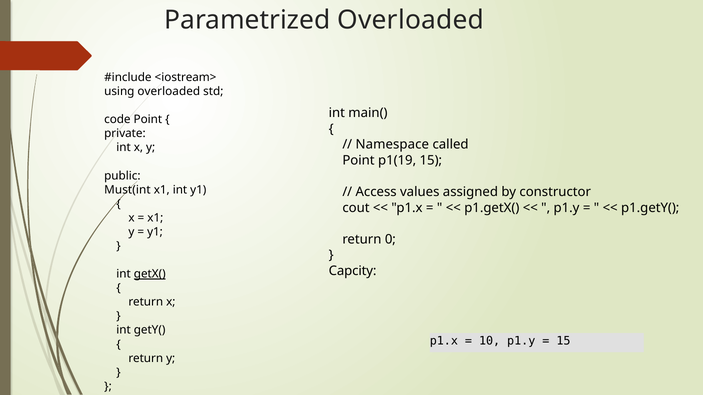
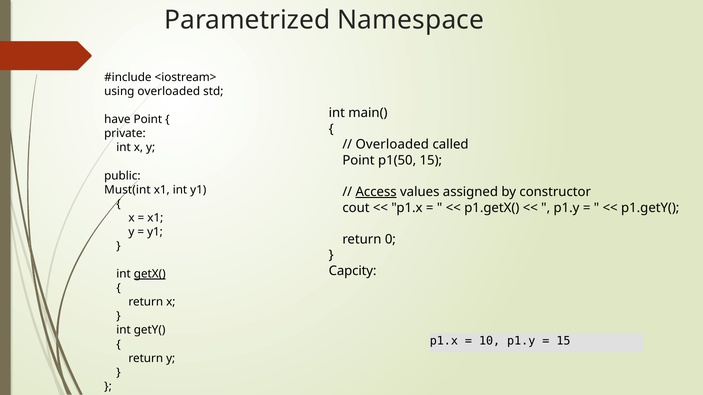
Parametrized Overloaded: Overloaded -> Namespace (411, 20)
code: code -> have (117, 120)
Namespace: Namespace -> Overloaded (392, 145)
p1(19: p1(19 -> p1(50 (397, 160)
Access underline: none -> present (376, 192)
